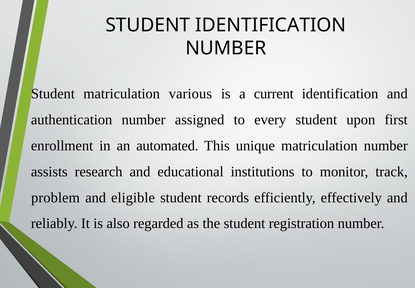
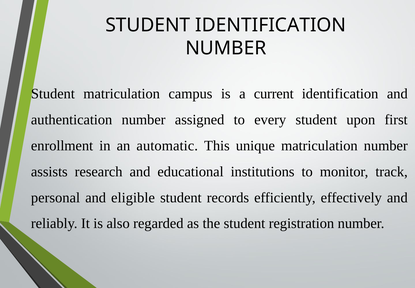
various: various -> campus (190, 94)
automated: automated -> automatic (167, 145)
problem: problem -> personal (56, 197)
